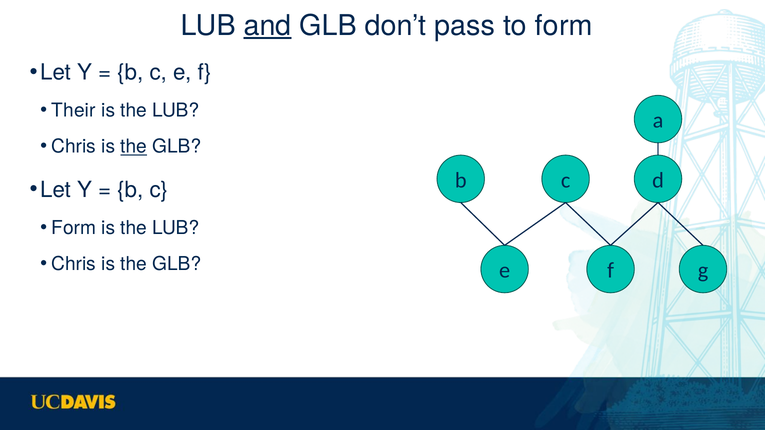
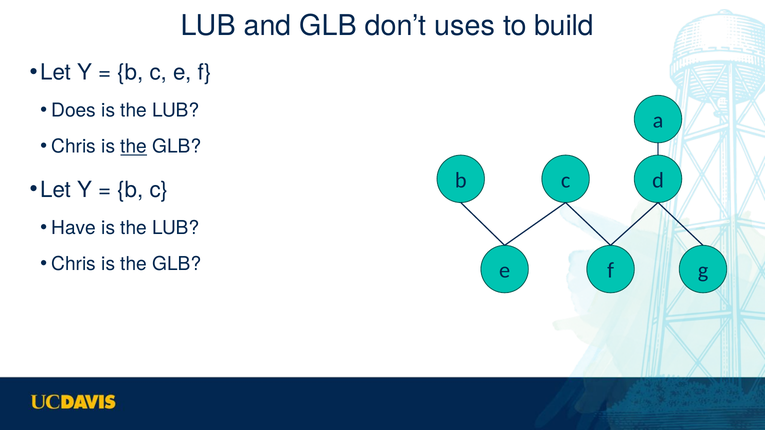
and underline: present -> none (268, 26)
pass: pass -> uses (465, 26)
to form: form -> build (564, 26)
Their: Their -> Does (74, 110)
Form: Form -> Have (74, 228)
